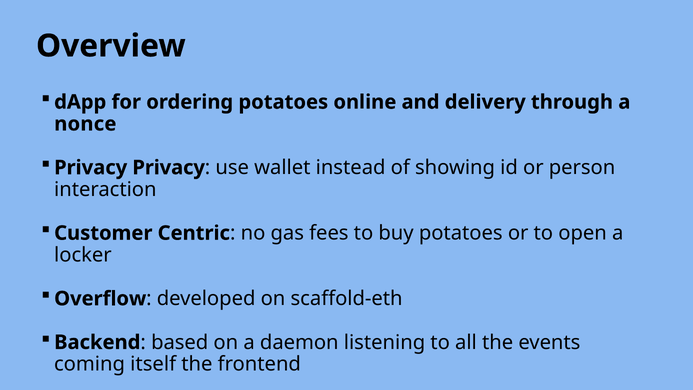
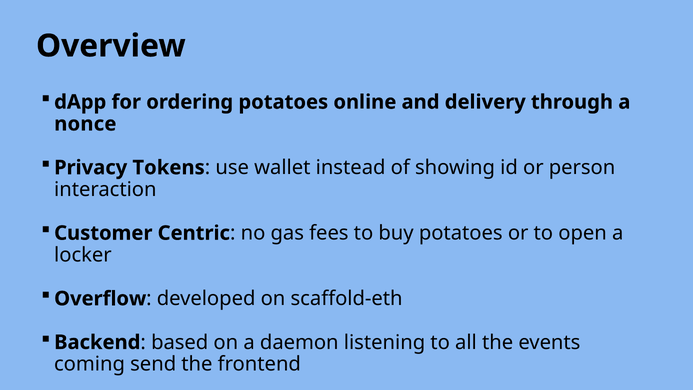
Privacy Privacy: Privacy -> Tokens (169, 168)
itself: itself -> send (153, 364)
